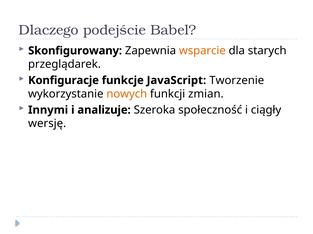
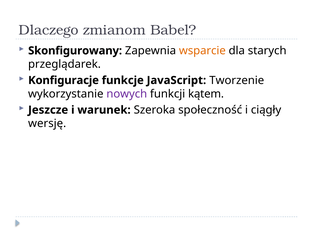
podejście: podejście -> zmianom (114, 30)
nowych colour: orange -> purple (127, 94)
zmian: zmian -> kątem (206, 94)
Innymi: Innymi -> Jeszcze (48, 110)
analizuje: analizuje -> warunek (104, 110)
